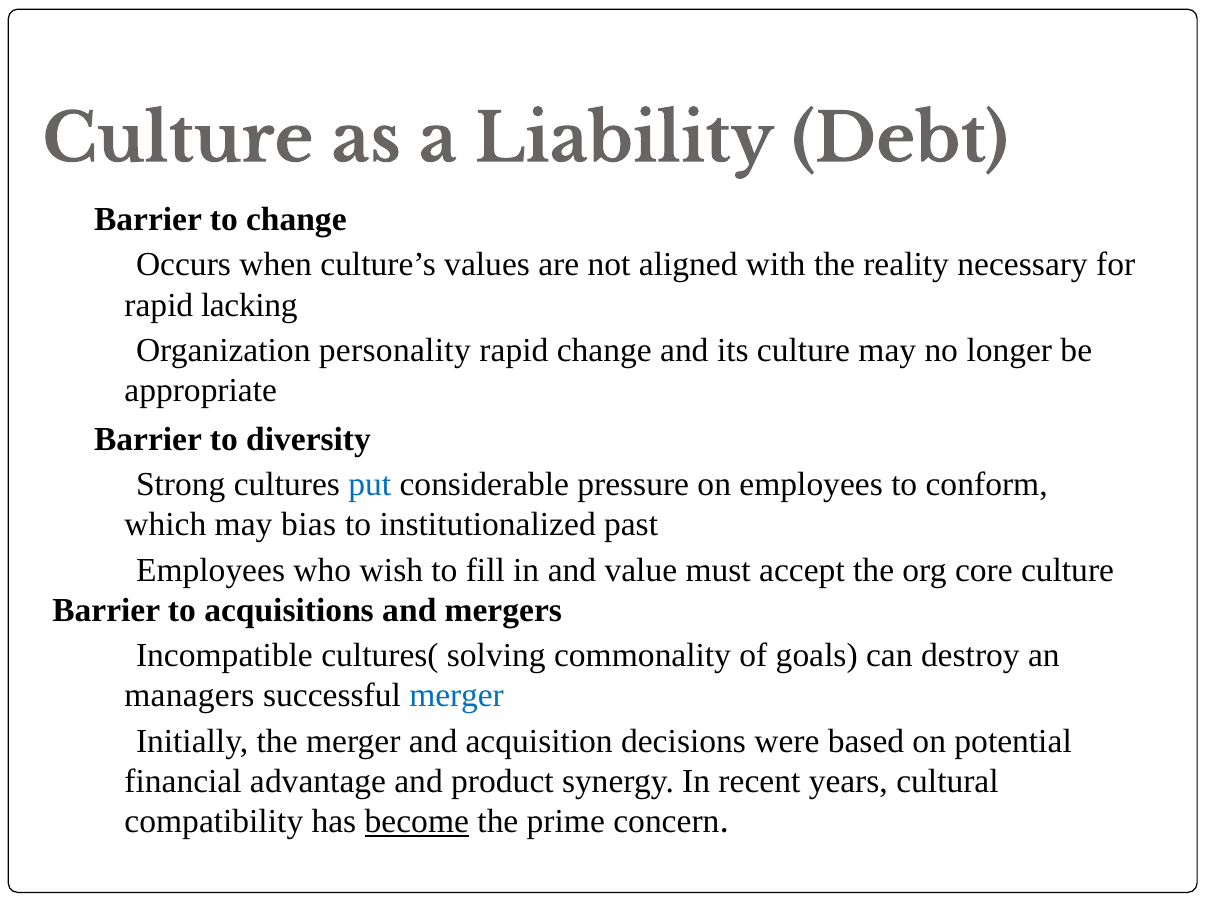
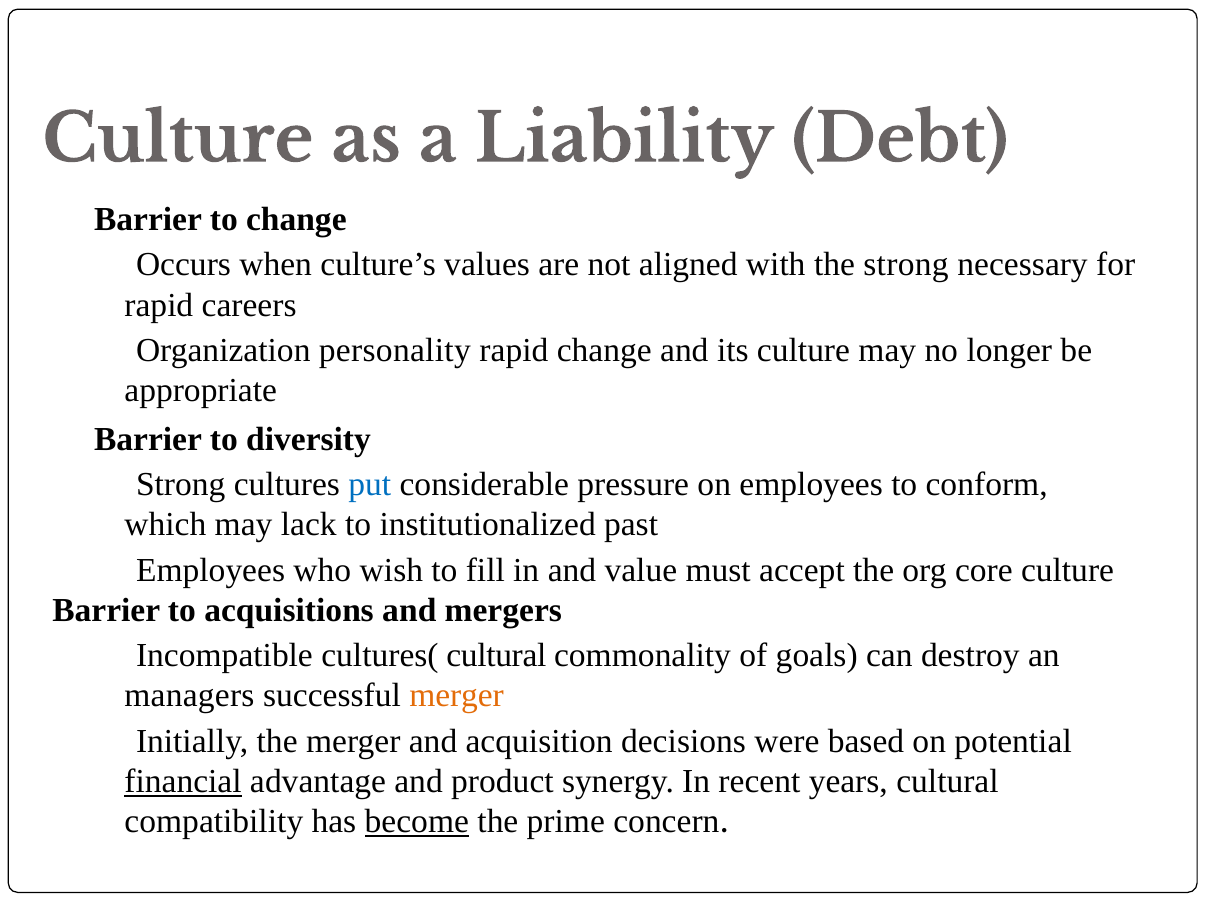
reality: reality -> strong (906, 265)
lacking: lacking -> careers (249, 305)
bias: bias -> lack (309, 524)
cultures( solving: solving -> cultural (496, 655)
merger colour: blue -> orange (457, 695)
financial underline: none -> present (183, 781)
